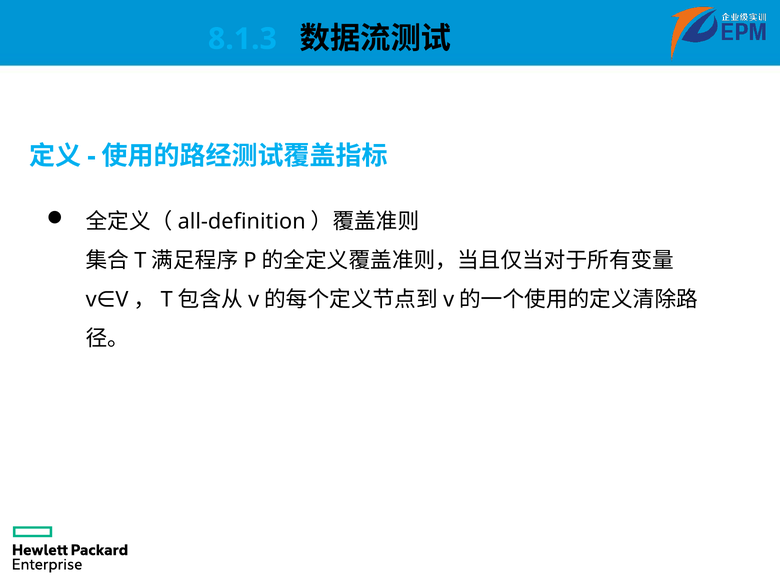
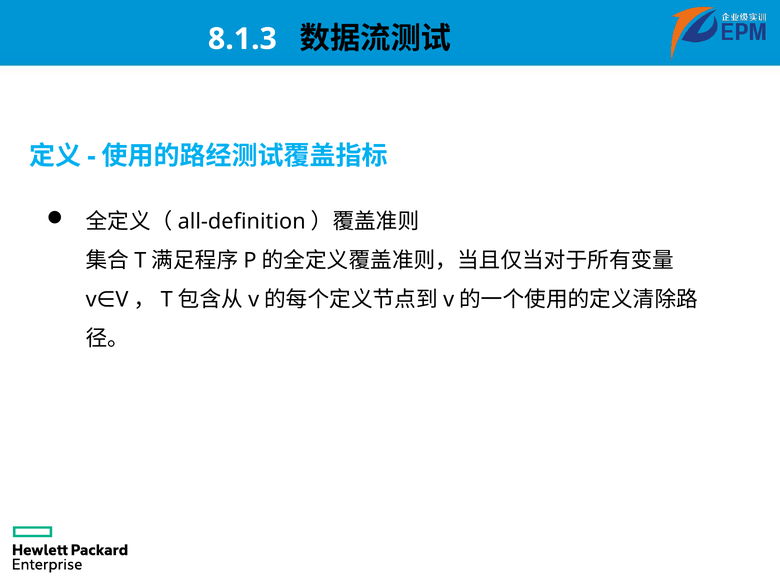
8.1.3 colour: light blue -> white (242, 39)
